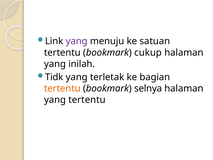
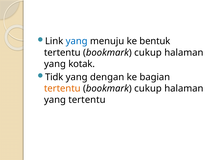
yang colour: purple -> blue (77, 41)
satuan: satuan -> bentuk (155, 41)
inilah: inilah -> kotak (82, 64)
terletak: terletak -> dengan (107, 77)
selnya: selnya -> cukup (148, 88)
